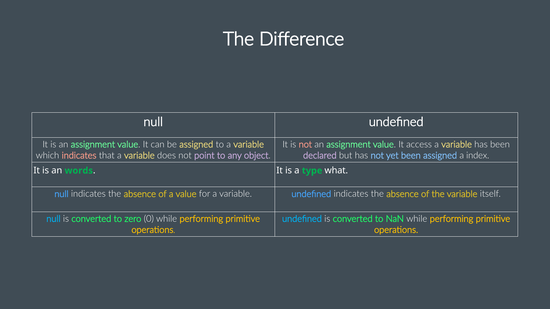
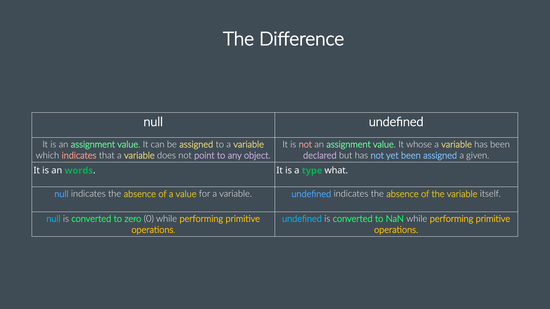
access: access -> whose (419, 145)
index: index -> given (478, 156)
